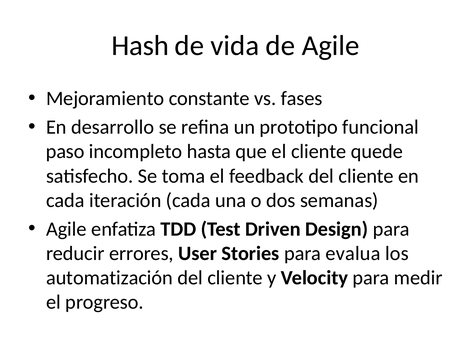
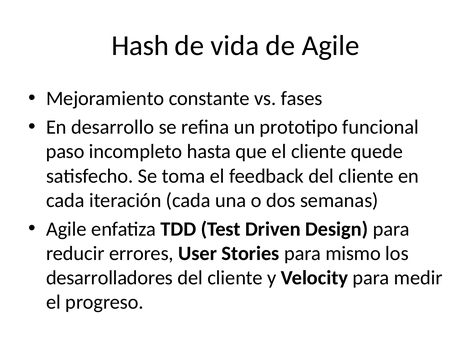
evalua: evalua -> mismo (353, 253)
automatización: automatización -> desarrolladores (109, 278)
